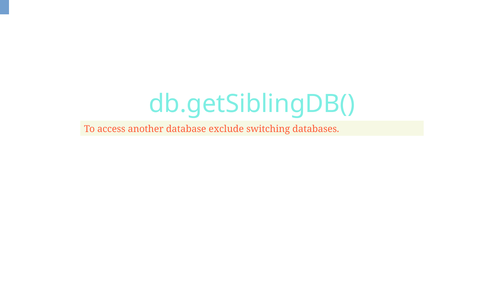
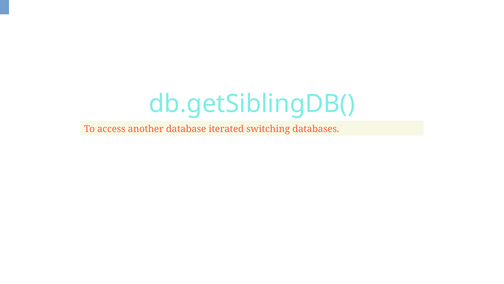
exclude: exclude -> iterated (226, 129)
